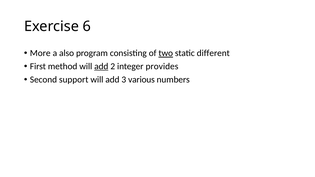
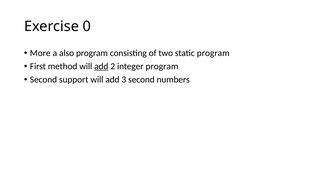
6: 6 -> 0 (87, 26)
two underline: present -> none (166, 53)
static different: different -> program (213, 53)
integer provides: provides -> program (162, 66)
3 various: various -> second (141, 80)
